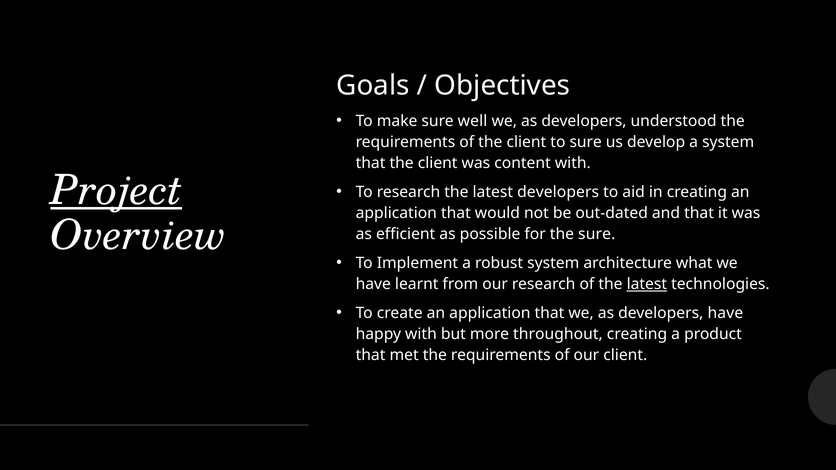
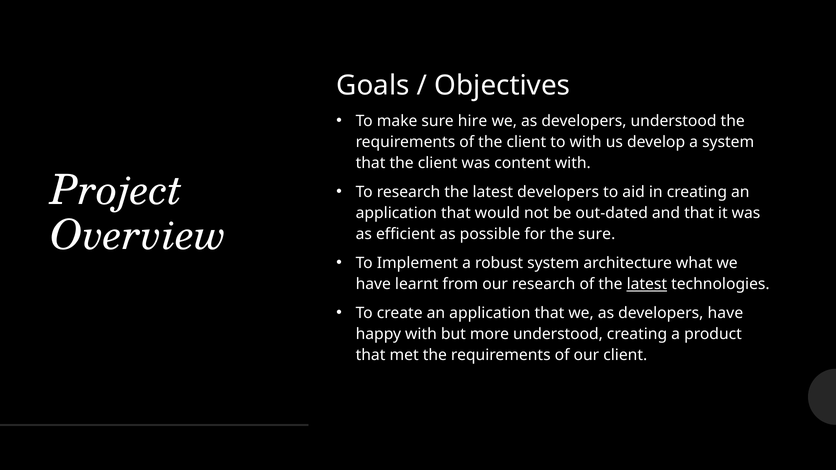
well: well -> hire (473, 121)
to sure: sure -> with (586, 142)
Project underline: present -> none (116, 191)
more throughout: throughout -> understood (558, 334)
